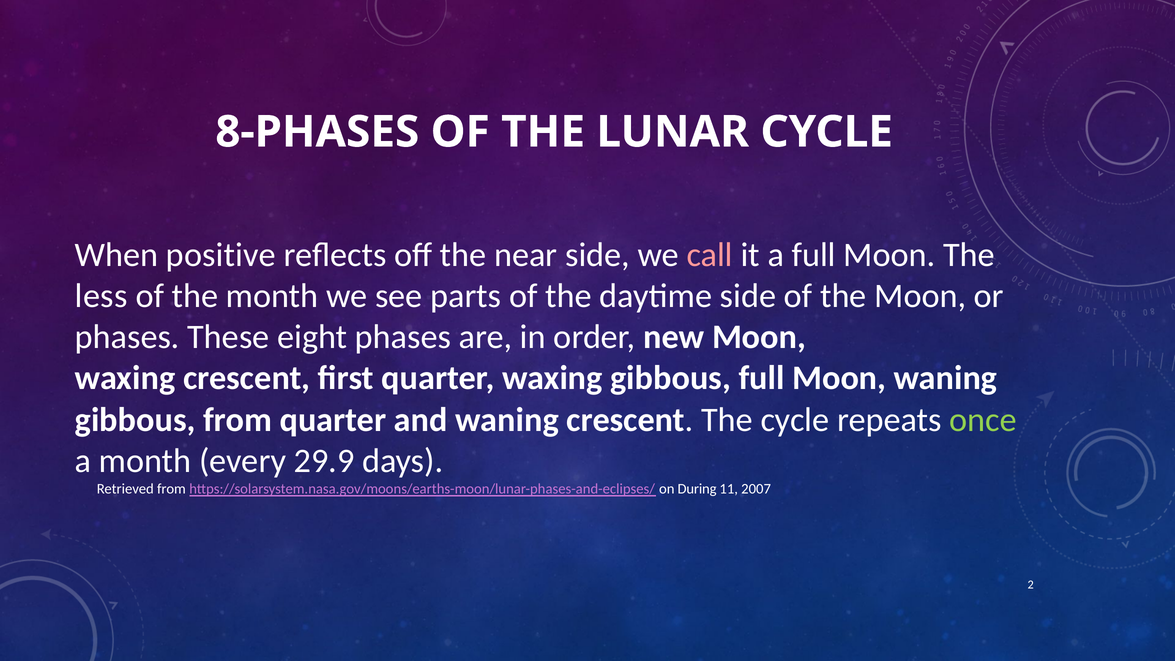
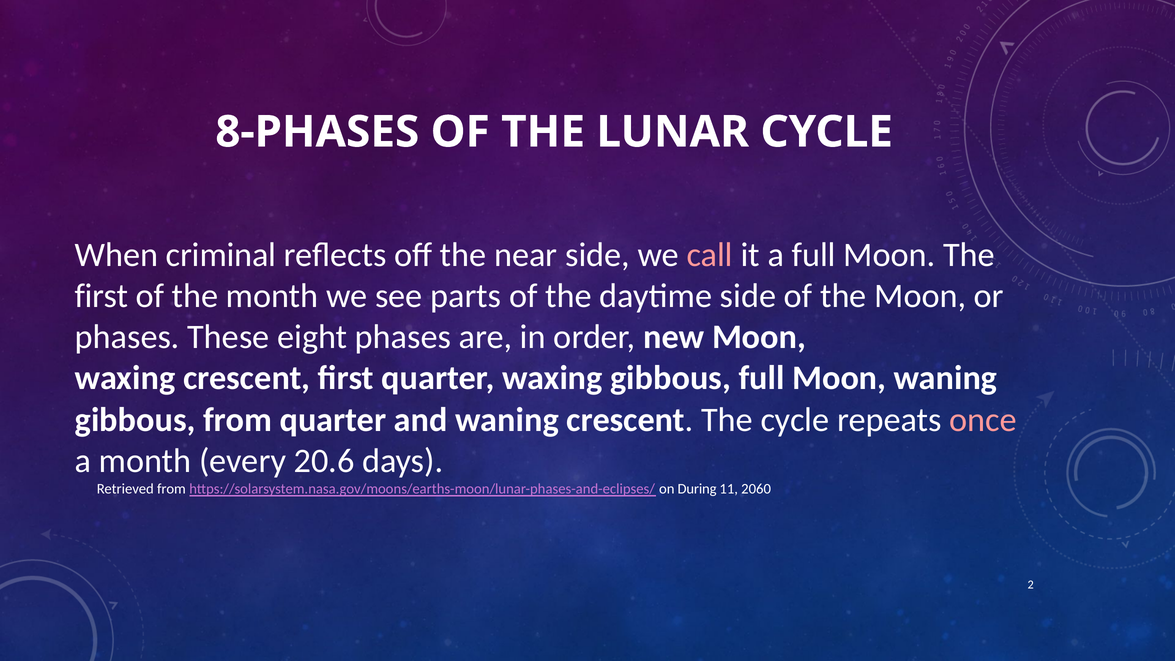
positive: positive -> criminal (221, 255)
less: less -> first (102, 296)
once colour: light green -> pink (983, 420)
29.9: 29.9 -> 20.6 (324, 461)
2007: 2007 -> 2060 (756, 489)
